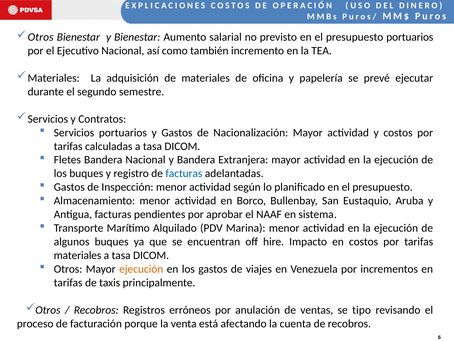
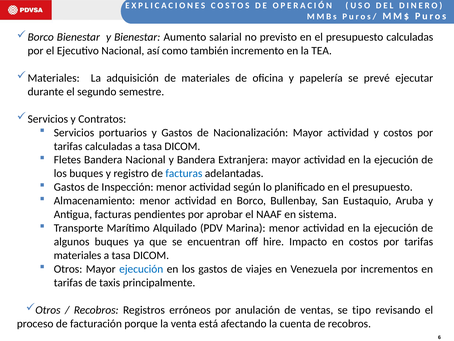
Otros: Otros -> Borco (41, 37)
presupuesto portuarios: portuarios -> calculadas (410, 37)
ejecución colour: orange -> blue (141, 269)
